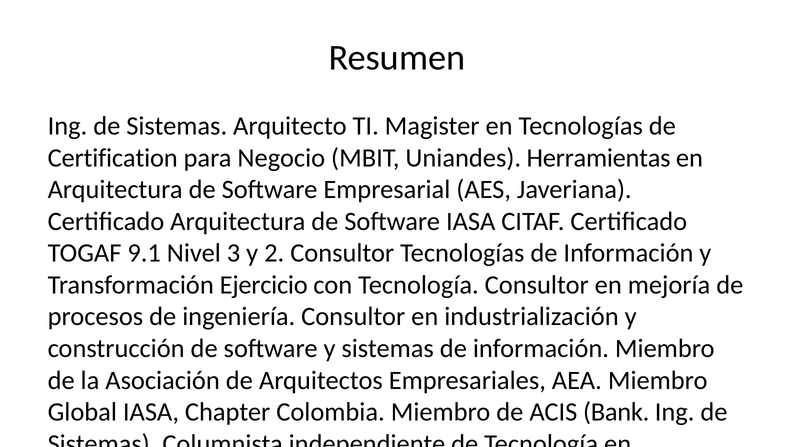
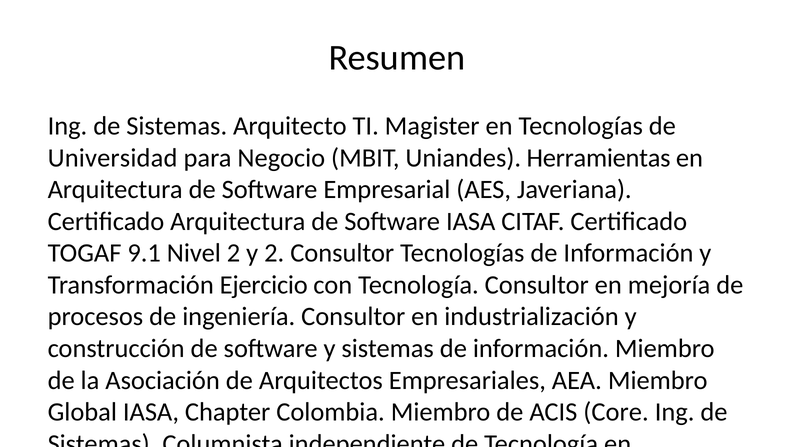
Certification: Certification -> Universidad (113, 158)
Nivel 3: 3 -> 2 (234, 253)
Bank: Bank -> Core (616, 412)
